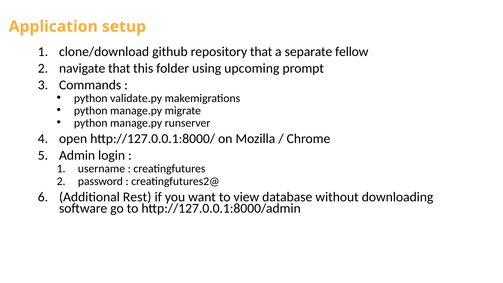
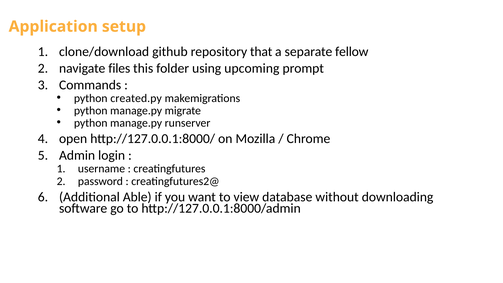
navigate that: that -> files (119, 68)
validate.py: validate.py -> created.py (136, 98)
Rest: Rest -> Able (137, 197)
